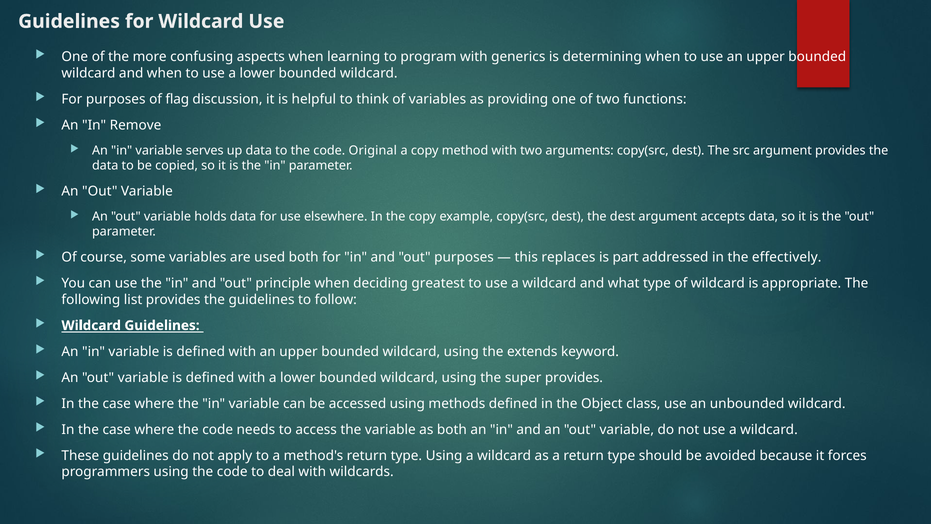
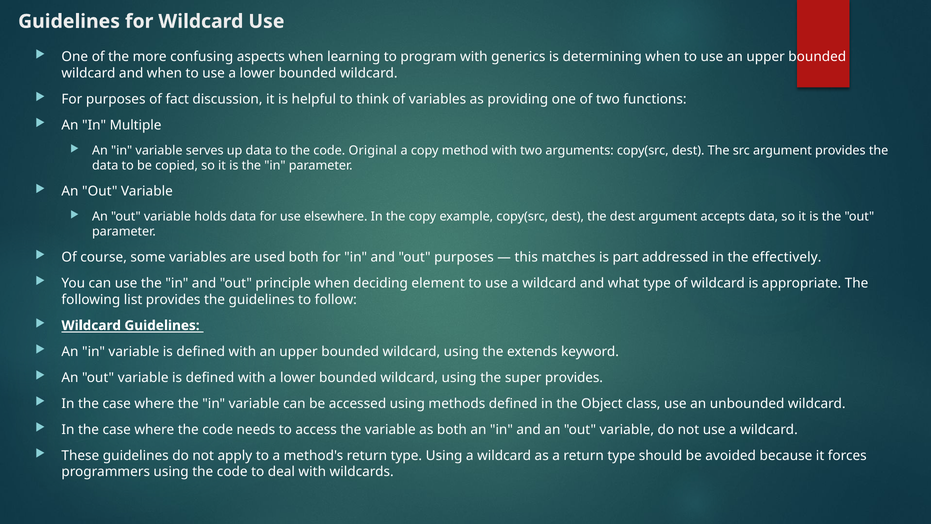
flag: flag -> fact (177, 99)
Remove: Remove -> Multiple (136, 125)
replaces: replaces -> matches (568, 257)
greatest: greatest -> element (438, 283)
